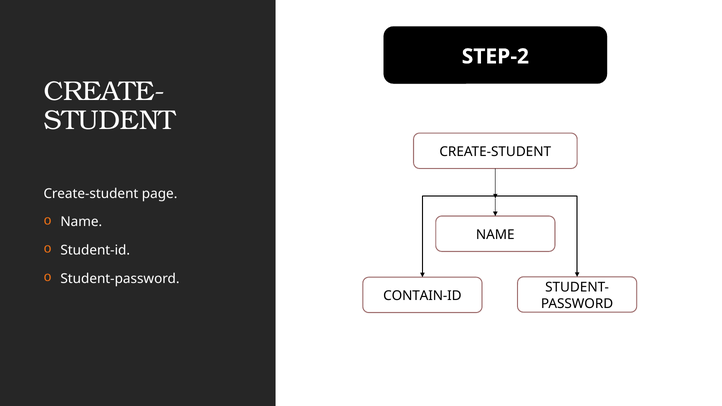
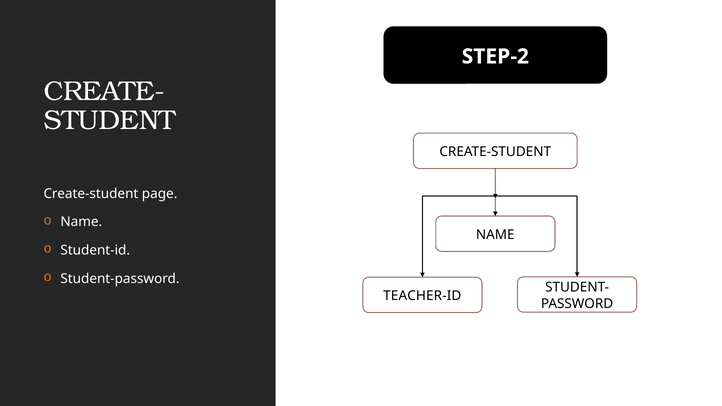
CONTAIN-ID: CONTAIN-ID -> TEACHER-ID (422, 296)
